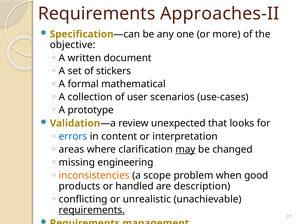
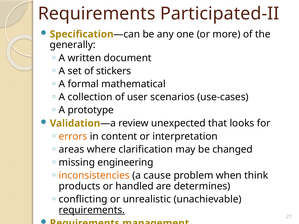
Approaches-II: Approaches-II -> Participated-II (220, 14)
objective: objective -> generally (73, 45)
errors colour: blue -> orange (73, 136)
may underline: present -> none (185, 150)
scope: scope -> cause (157, 176)
good: good -> think (256, 176)
description: description -> determines (202, 186)
